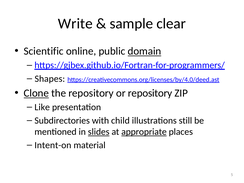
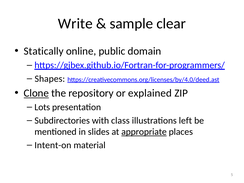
Scientific: Scientific -> Statically (44, 51)
domain underline: present -> none (145, 51)
or repository: repository -> explained (150, 93)
Like: Like -> Lots (42, 107)
child: child -> class (120, 120)
still: still -> left (185, 120)
slides underline: present -> none (99, 132)
